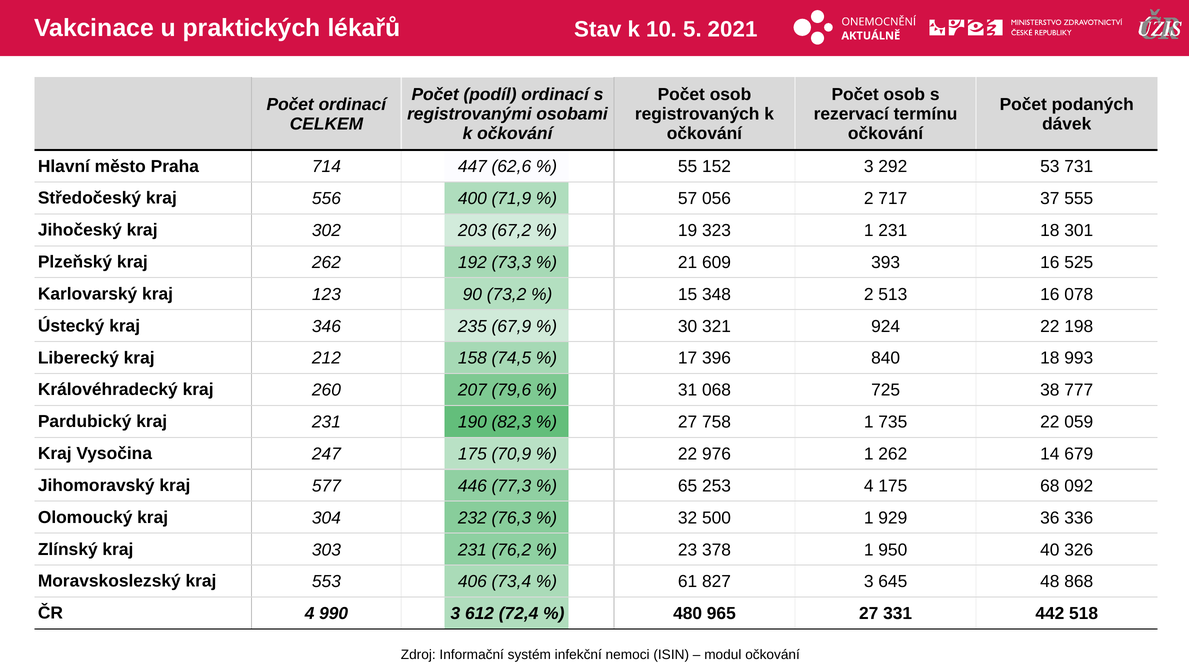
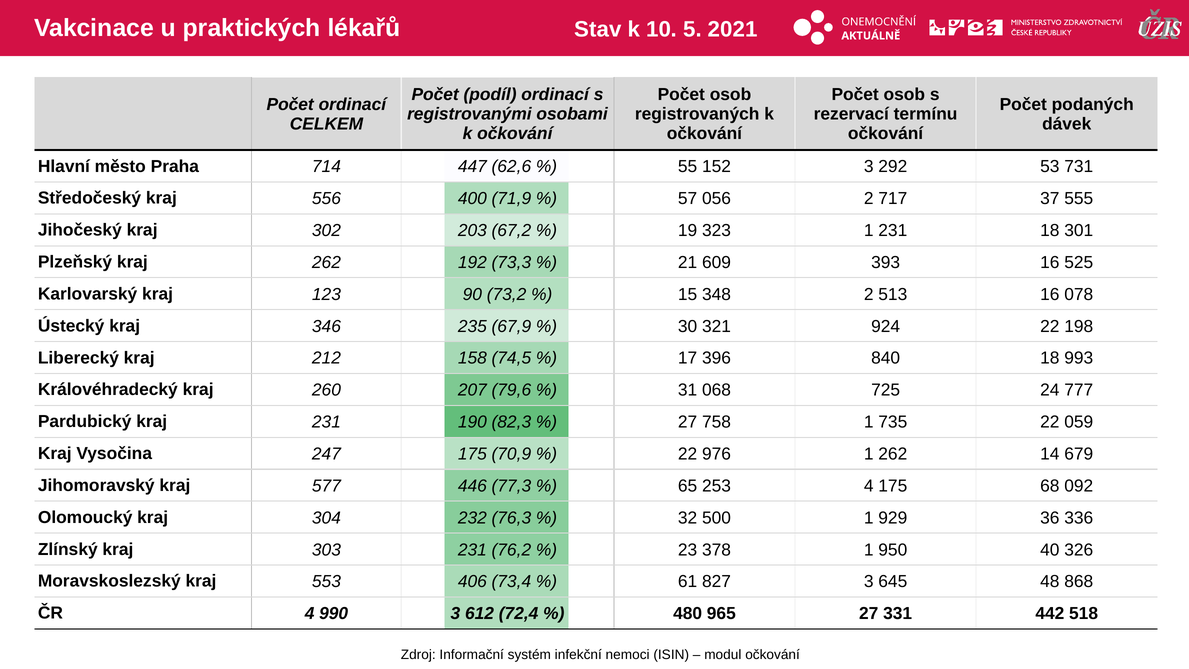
38: 38 -> 24 (1050, 390)
